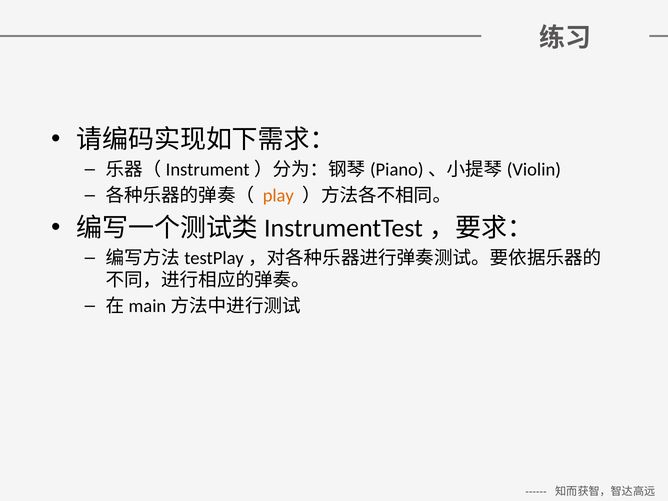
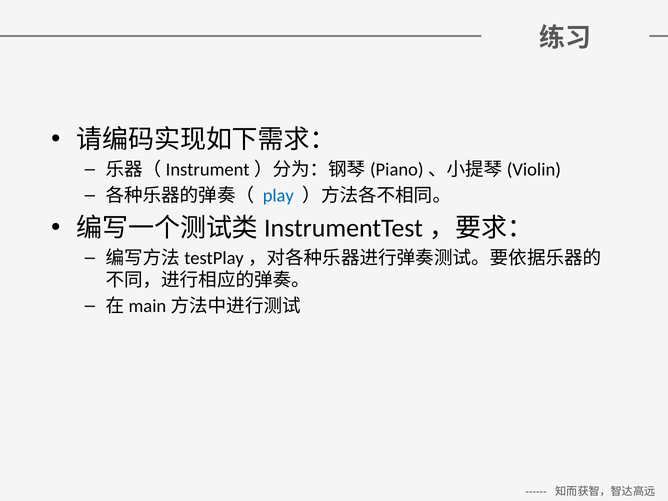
play colour: orange -> blue (278, 196)
